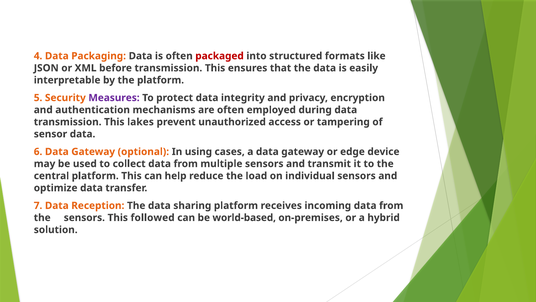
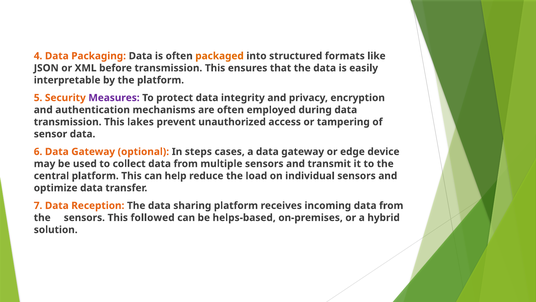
packaged colour: red -> orange (220, 56)
using: using -> steps (198, 151)
world-based: world-based -> helps-based (244, 217)
